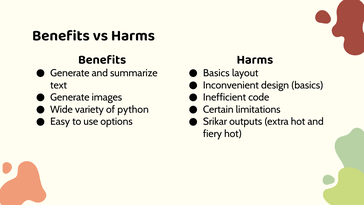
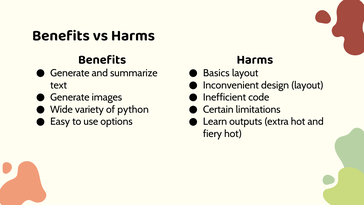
design basics: basics -> layout (307, 85)
Srikar: Srikar -> Learn (215, 122)
